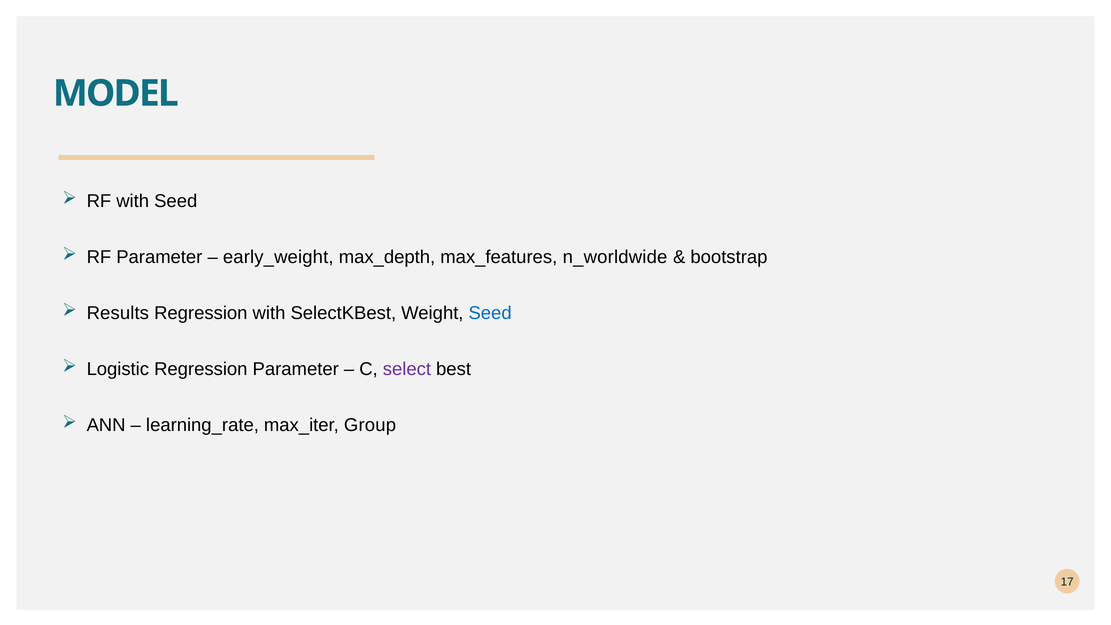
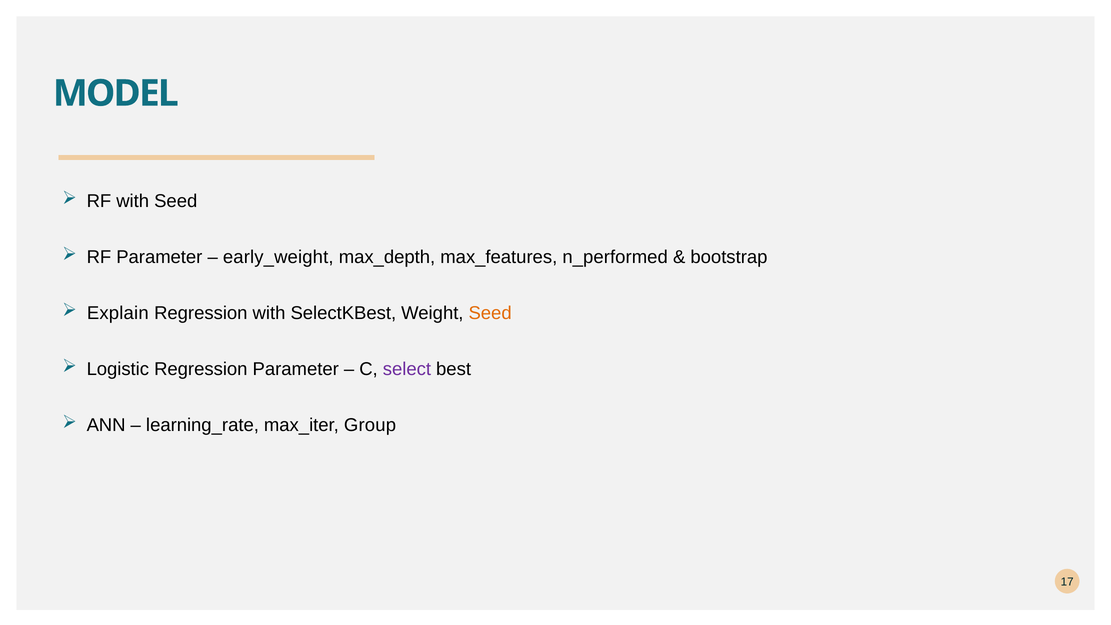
n_worldwide: n_worldwide -> n_performed (615, 257)
Results: Results -> Explain (118, 313)
Seed colour: blue -> orange (490, 313)
